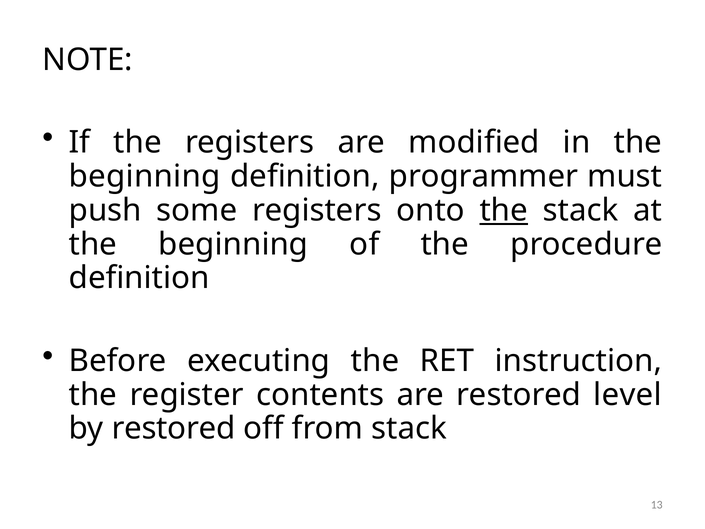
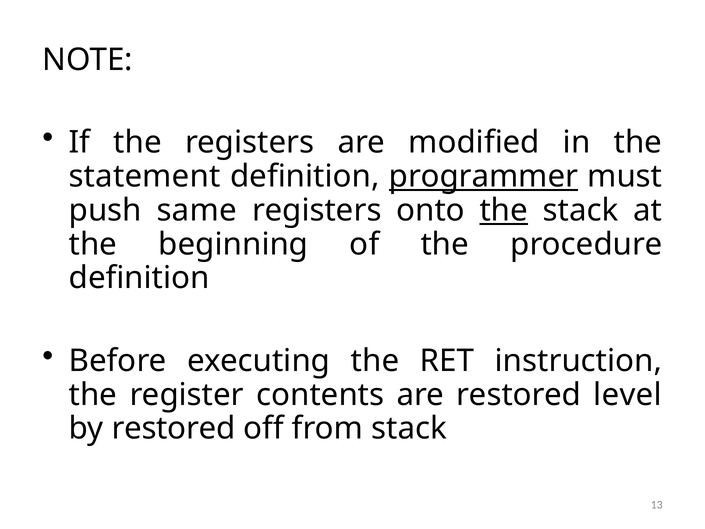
beginning: beginning -> statement (145, 176)
programmer underline: none -> present (483, 176)
some: some -> same (197, 210)
